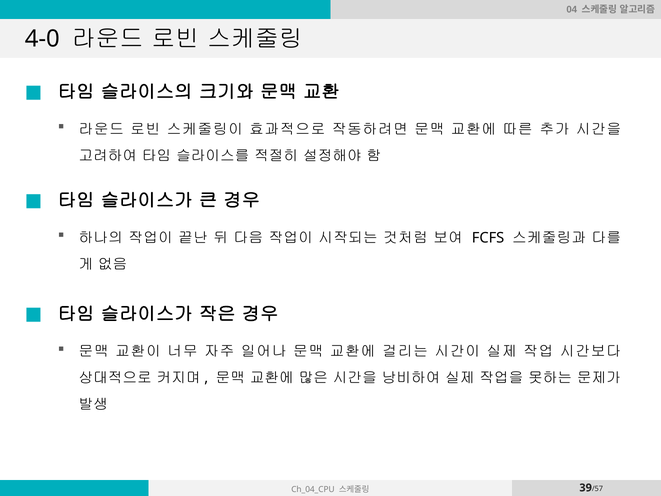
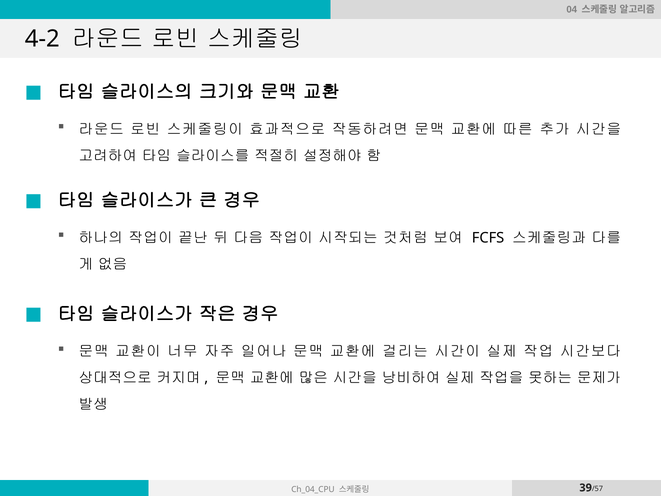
4-0: 4-0 -> 4-2 (42, 39)
